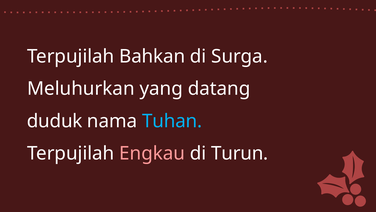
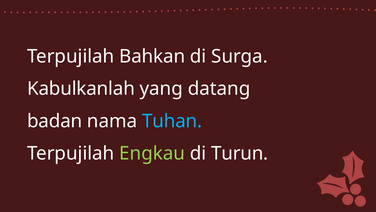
Meluhurkan: Meluhurkan -> Kabulkanlah (81, 89)
duduk: duduk -> badan (55, 121)
Engkau colour: pink -> light green (152, 153)
